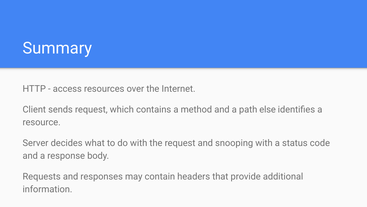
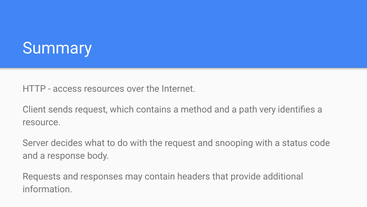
else: else -> very (268, 109)
